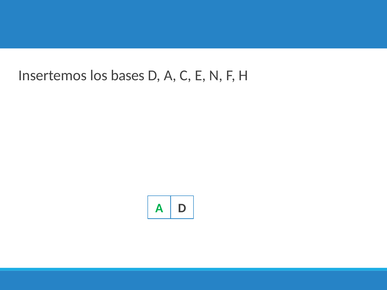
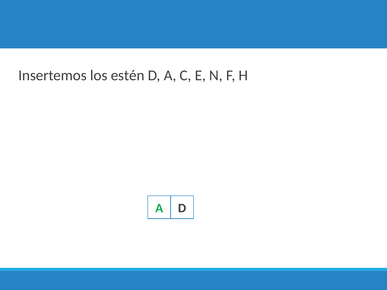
bases: bases -> estén (128, 76)
